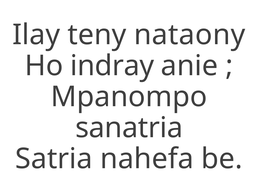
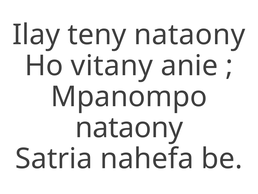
indray: indray -> vitany (112, 66)
sanatria: sanatria -> nataony (129, 128)
